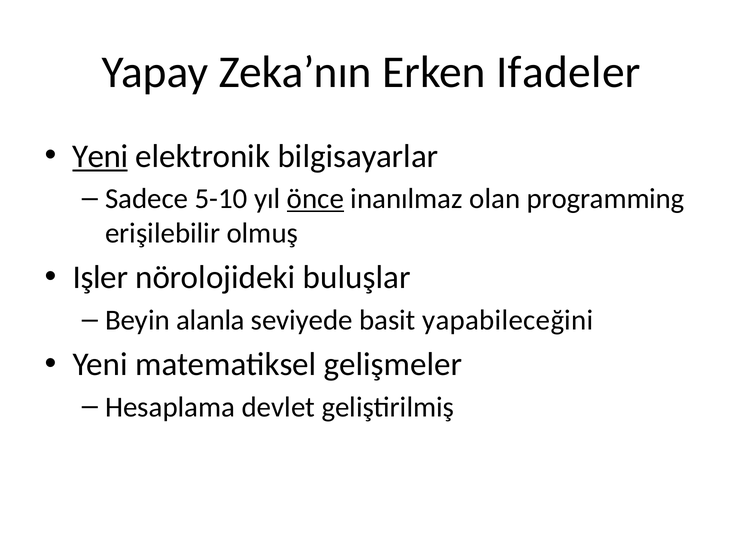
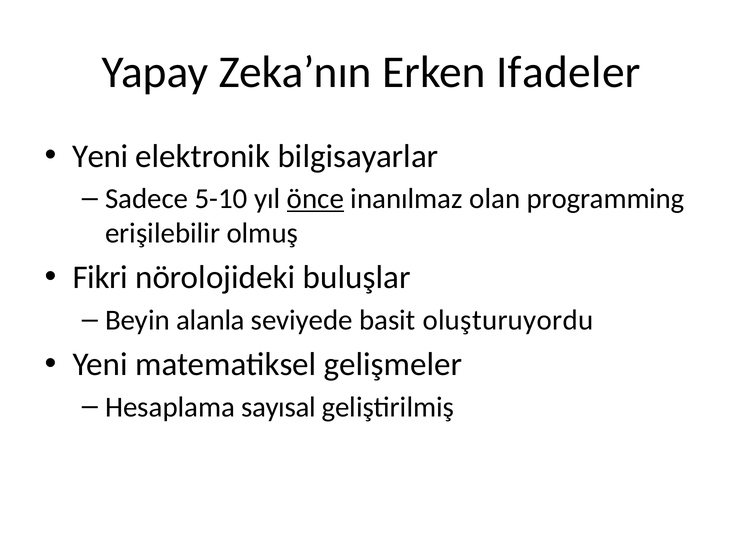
Yeni underline: present -> none (100, 156)
Işler: Işler -> Fikri (100, 278)
yapabileceğini: yapabileceğini -> oluşturuyordu (508, 320)
devlet: devlet -> sayısal (279, 407)
